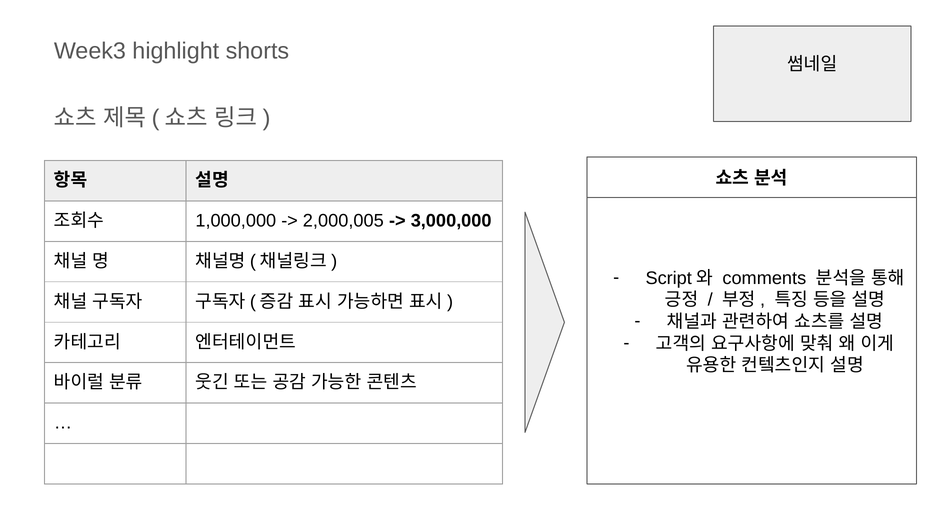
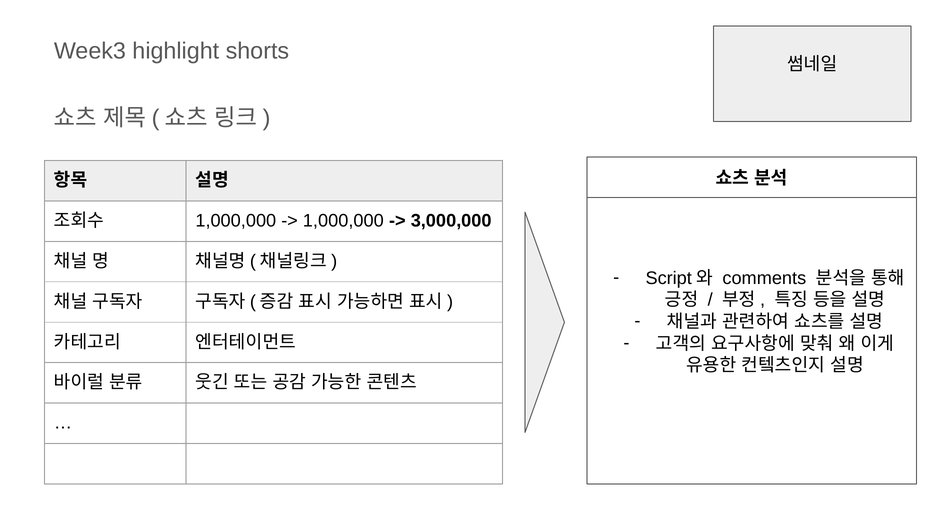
2,000,005: 2,000,005 -> 1,000,000 (343, 221)
